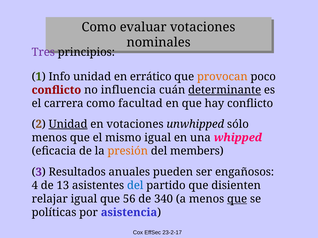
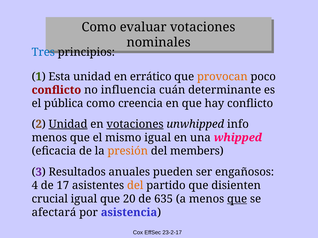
Tres colour: purple -> blue (43, 52)
Info: Info -> Esta (59, 77)
determinante underline: present -> none (225, 90)
carrera: carrera -> pública (64, 104)
facultad: facultad -> creencia (140, 104)
votaciones underline: none -> present (135, 124)
sólo: sólo -> info (238, 124)
13: 13 -> 17 (63, 186)
del colour: blue -> orange (135, 186)
relajar: relajar -> crucial (50, 199)
56: 56 -> 20 (129, 199)
340: 340 -> 635 (164, 199)
políticas: políticas -> afectará (54, 213)
